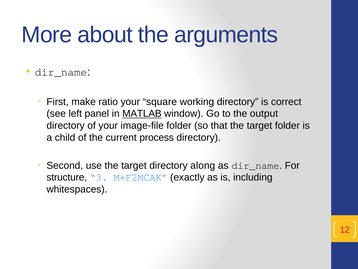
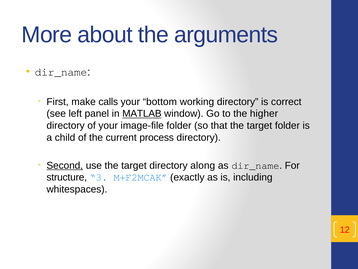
ratio: ratio -> calls (108, 102)
square: square -> bottom (160, 102)
output: output -> higher (264, 113)
Second underline: none -> present (65, 165)
